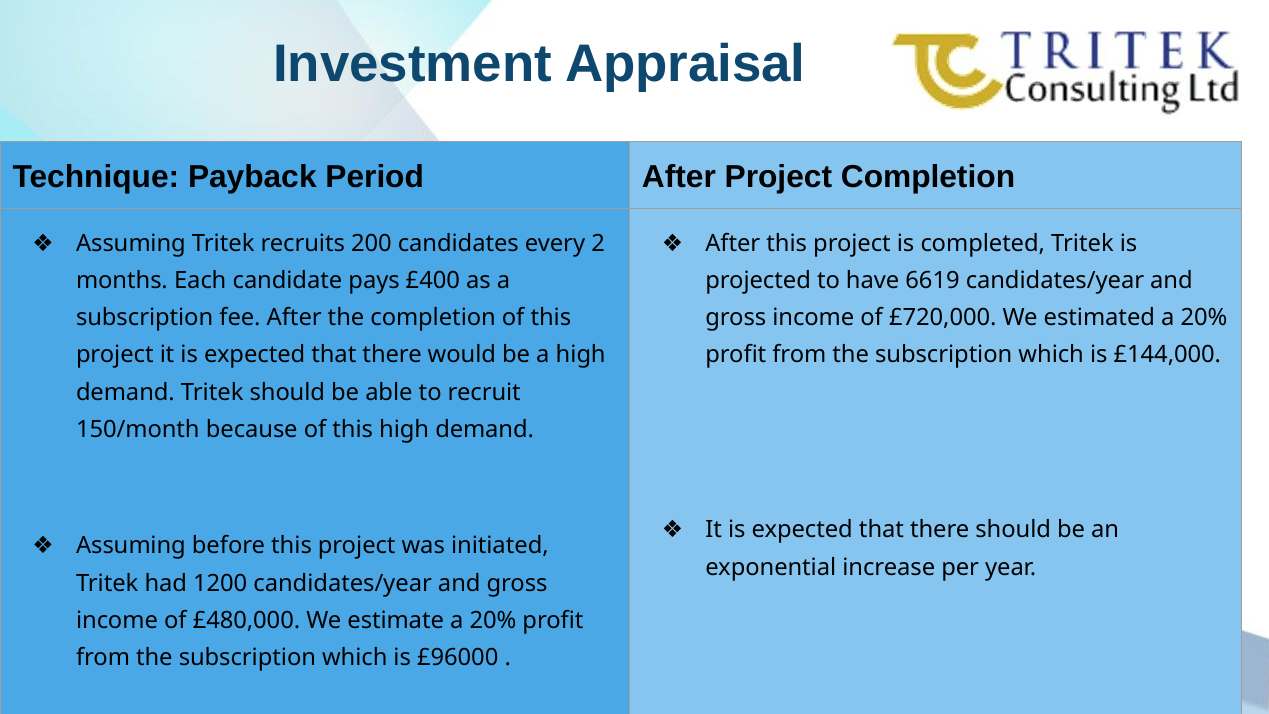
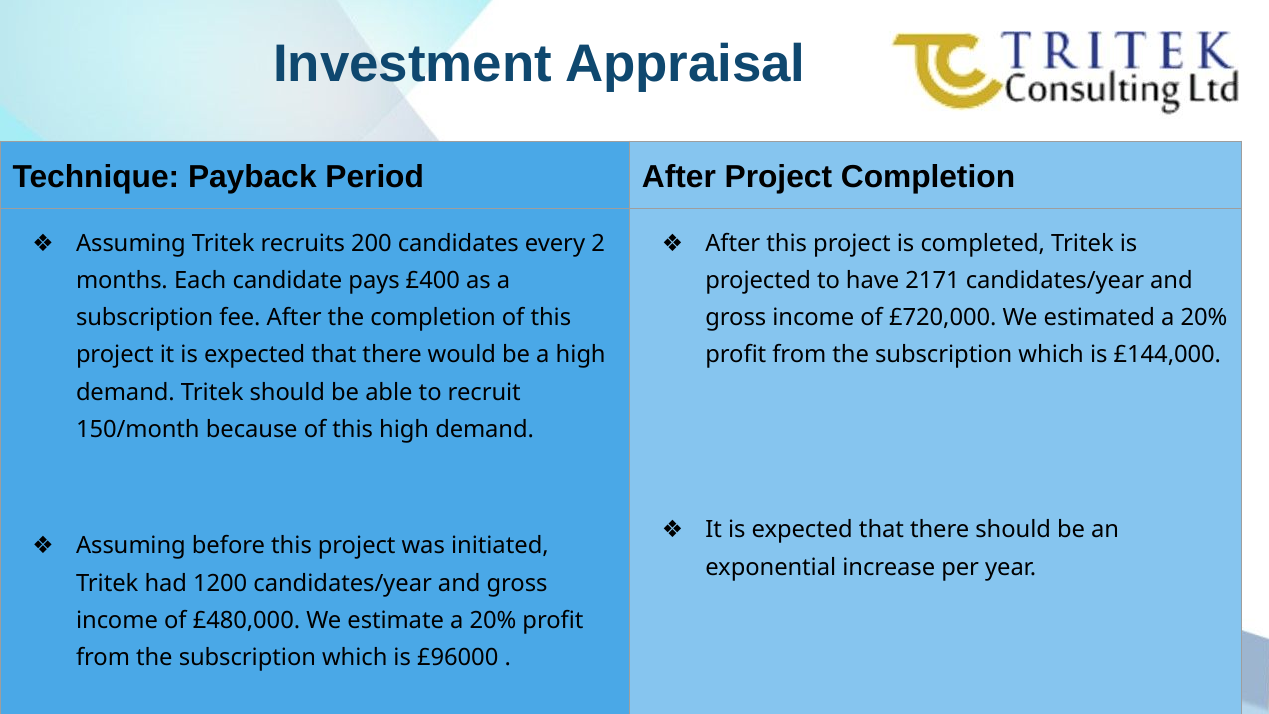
6619: 6619 -> 2171 (933, 280)
